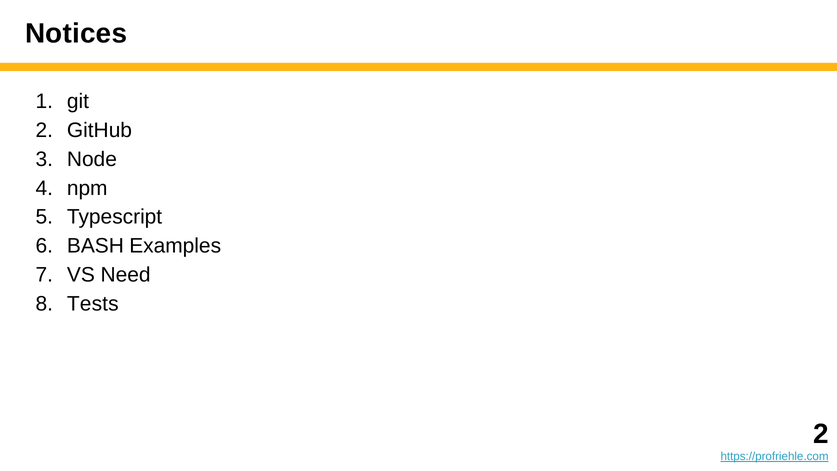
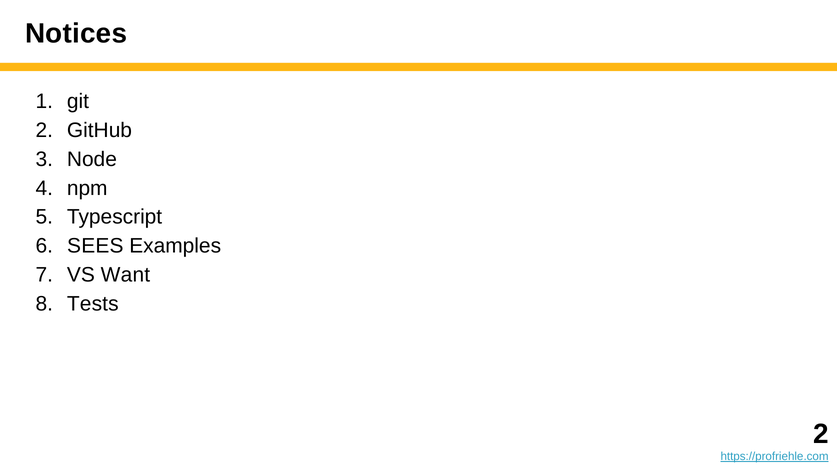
BASH: BASH -> SEES (95, 246)
Need: Need -> Want (125, 275)
